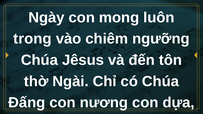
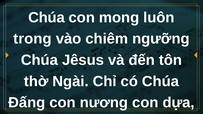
Ngày: Ngày -> Chúa (47, 18)
